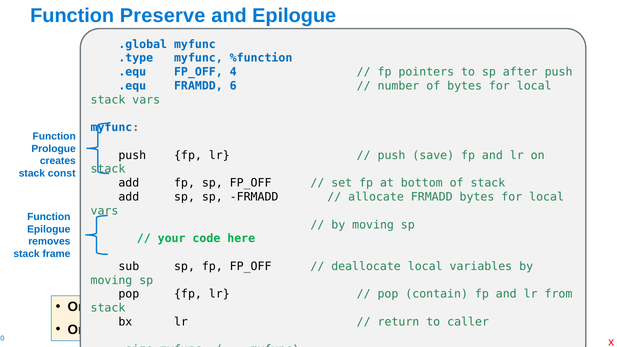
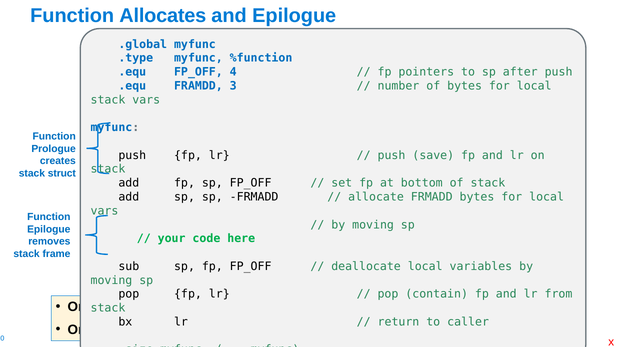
Preserve: Preserve -> Allocates (163, 15)
6: 6 -> 3 (233, 86)
const: const -> struct (62, 173)
